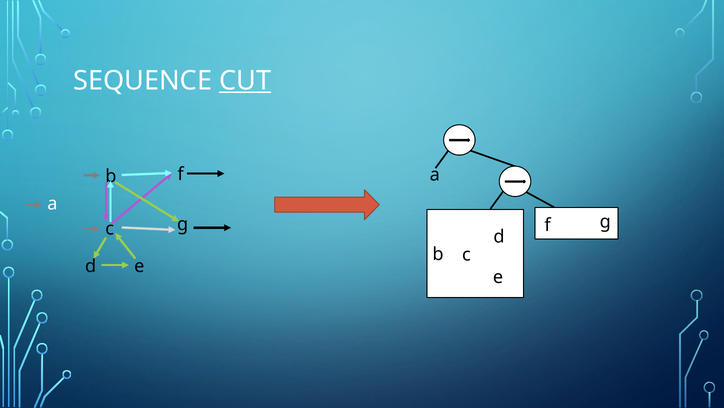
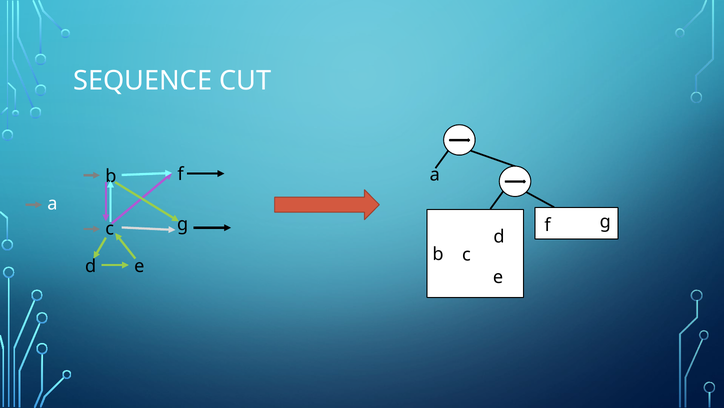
CUT underline: present -> none (245, 80)
